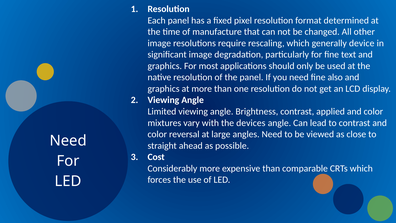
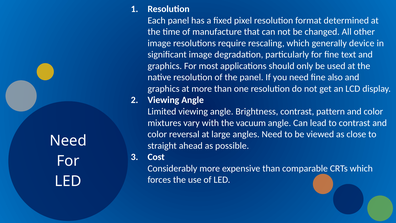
applied: applied -> pattern (331, 111)
devices: devices -> vacuum (251, 123)
